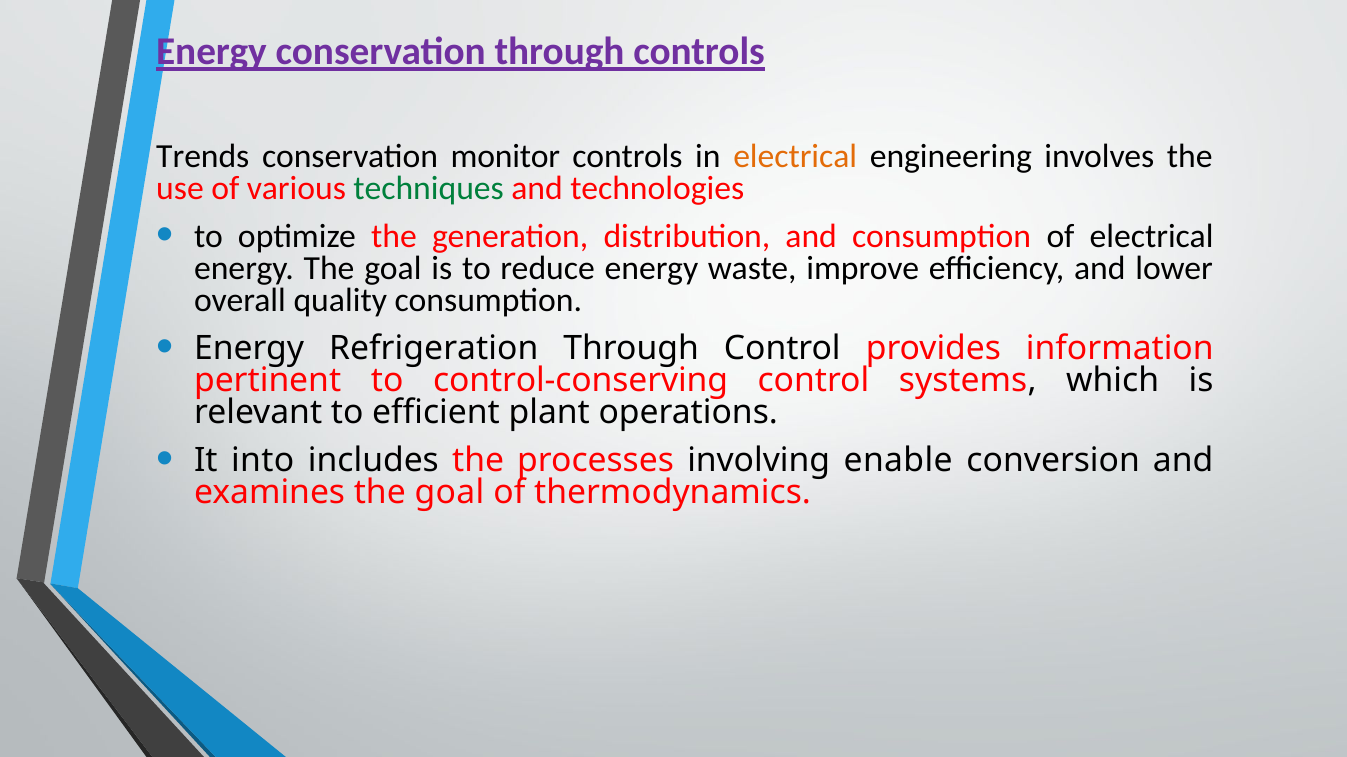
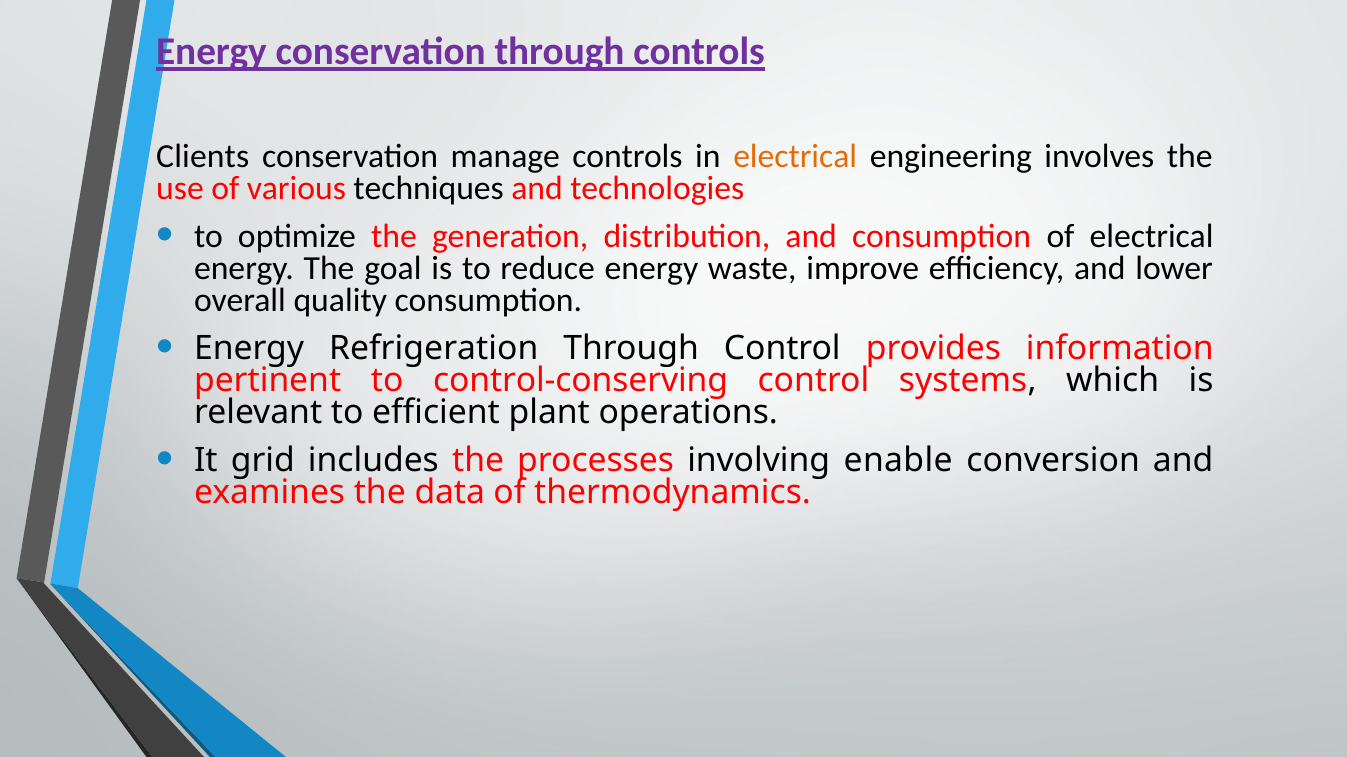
Trends: Trends -> Clients (203, 156)
monitor: monitor -> manage (505, 156)
techniques colour: green -> black (429, 189)
into: into -> grid (263, 461)
examines the goal: goal -> data (450, 493)
